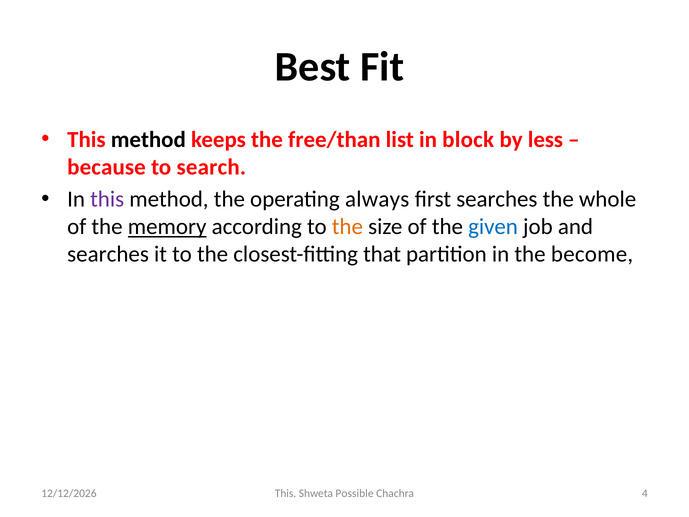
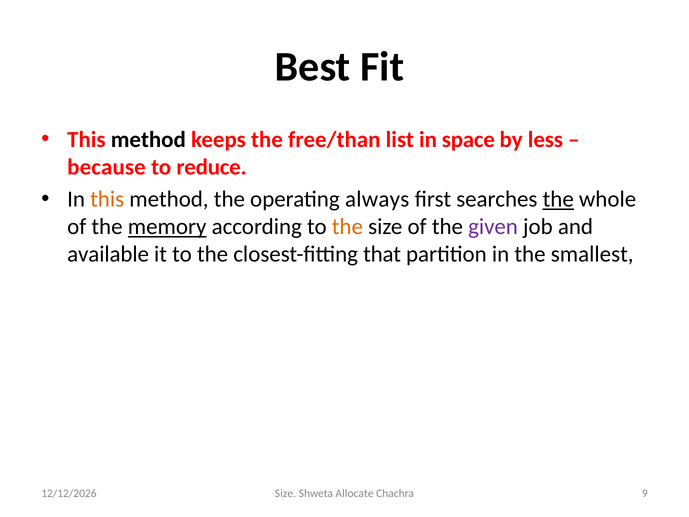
block: block -> space (468, 139)
search: search -> reduce (212, 167)
this colour: purple -> orange (107, 199)
the underline: none -> present (558, 199)
given colour: blue -> purple (493, 227)
searches: searches -> available (108, 254)
become: become -> smallest (592, 254)
This: This -> Size (285, 493)
Possible: Possible -> Allocate (355, 493)
4: 4 -> 9 (645, 493)
